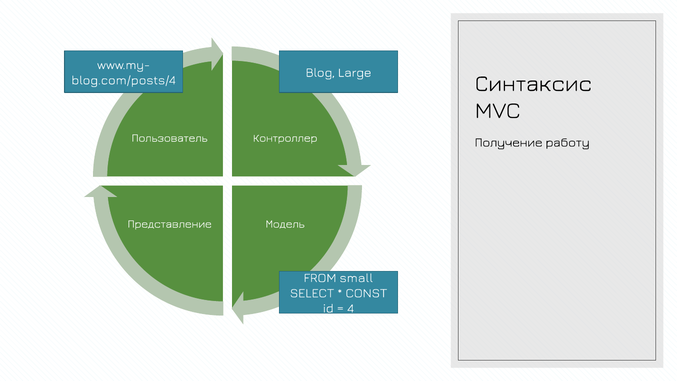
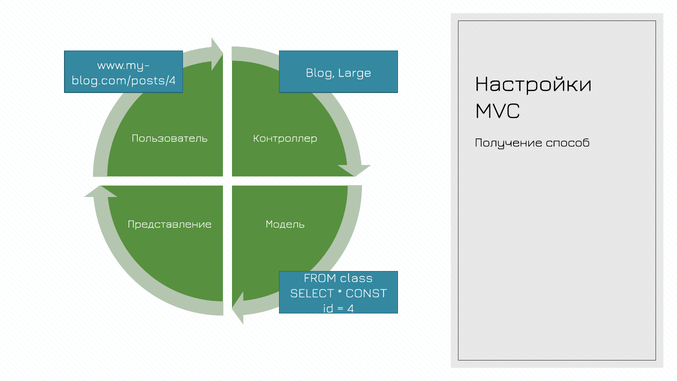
Синтаксис: Синтаксис -> Настройки (533, 84)
работу: работу -> способ (568, 142)
small: small -> class (356, 278)
